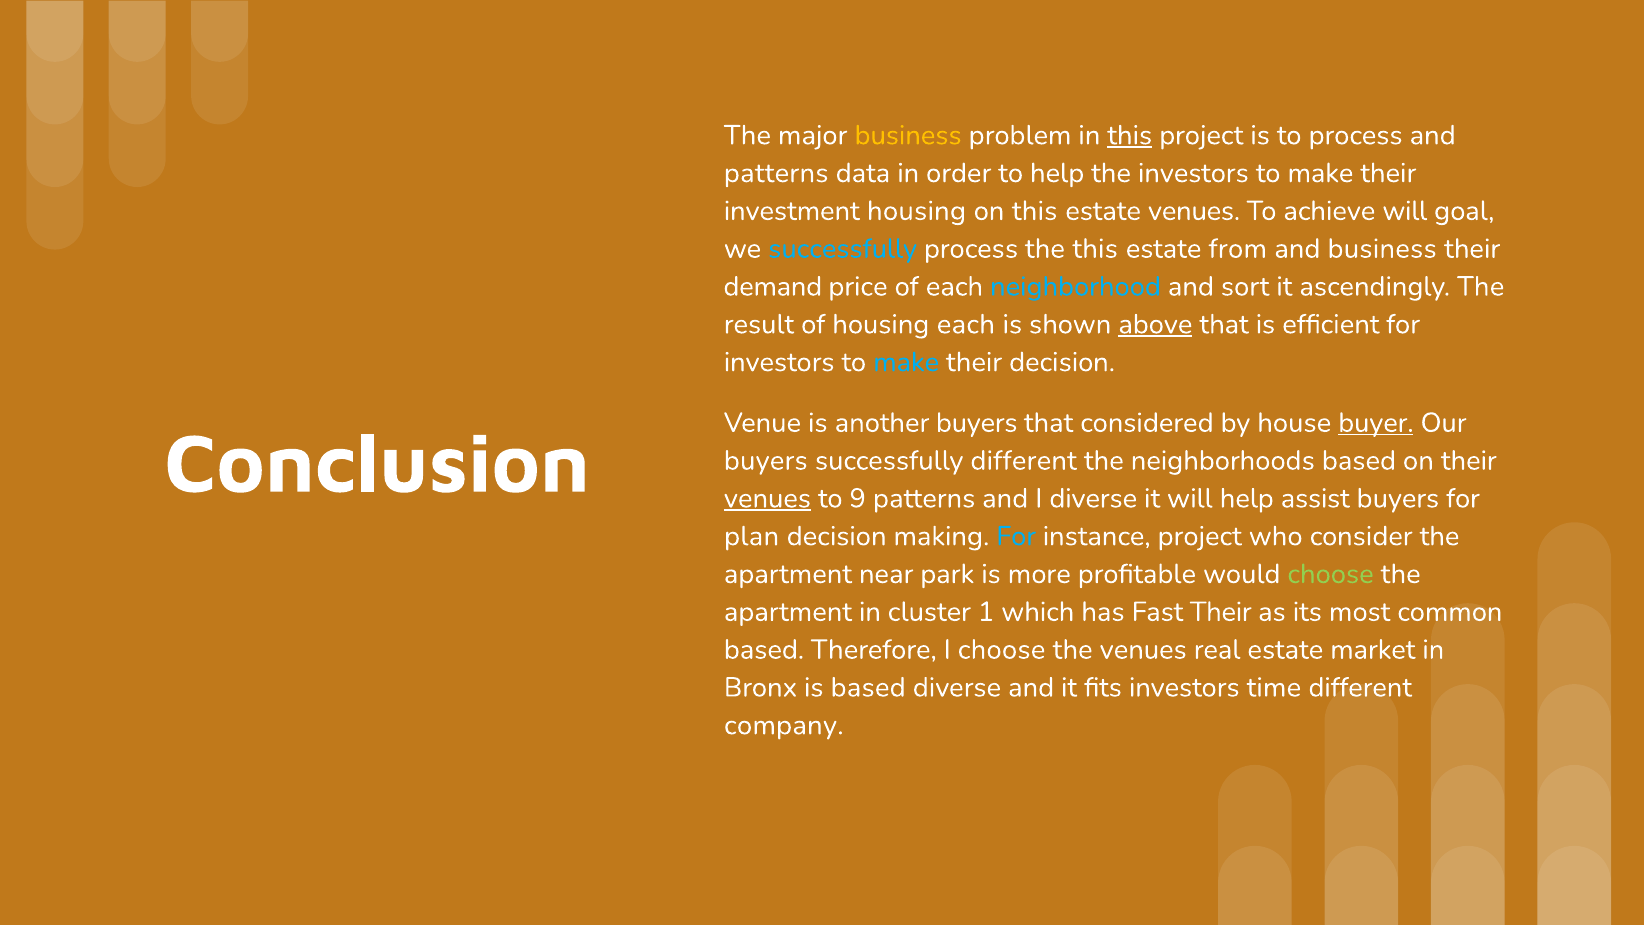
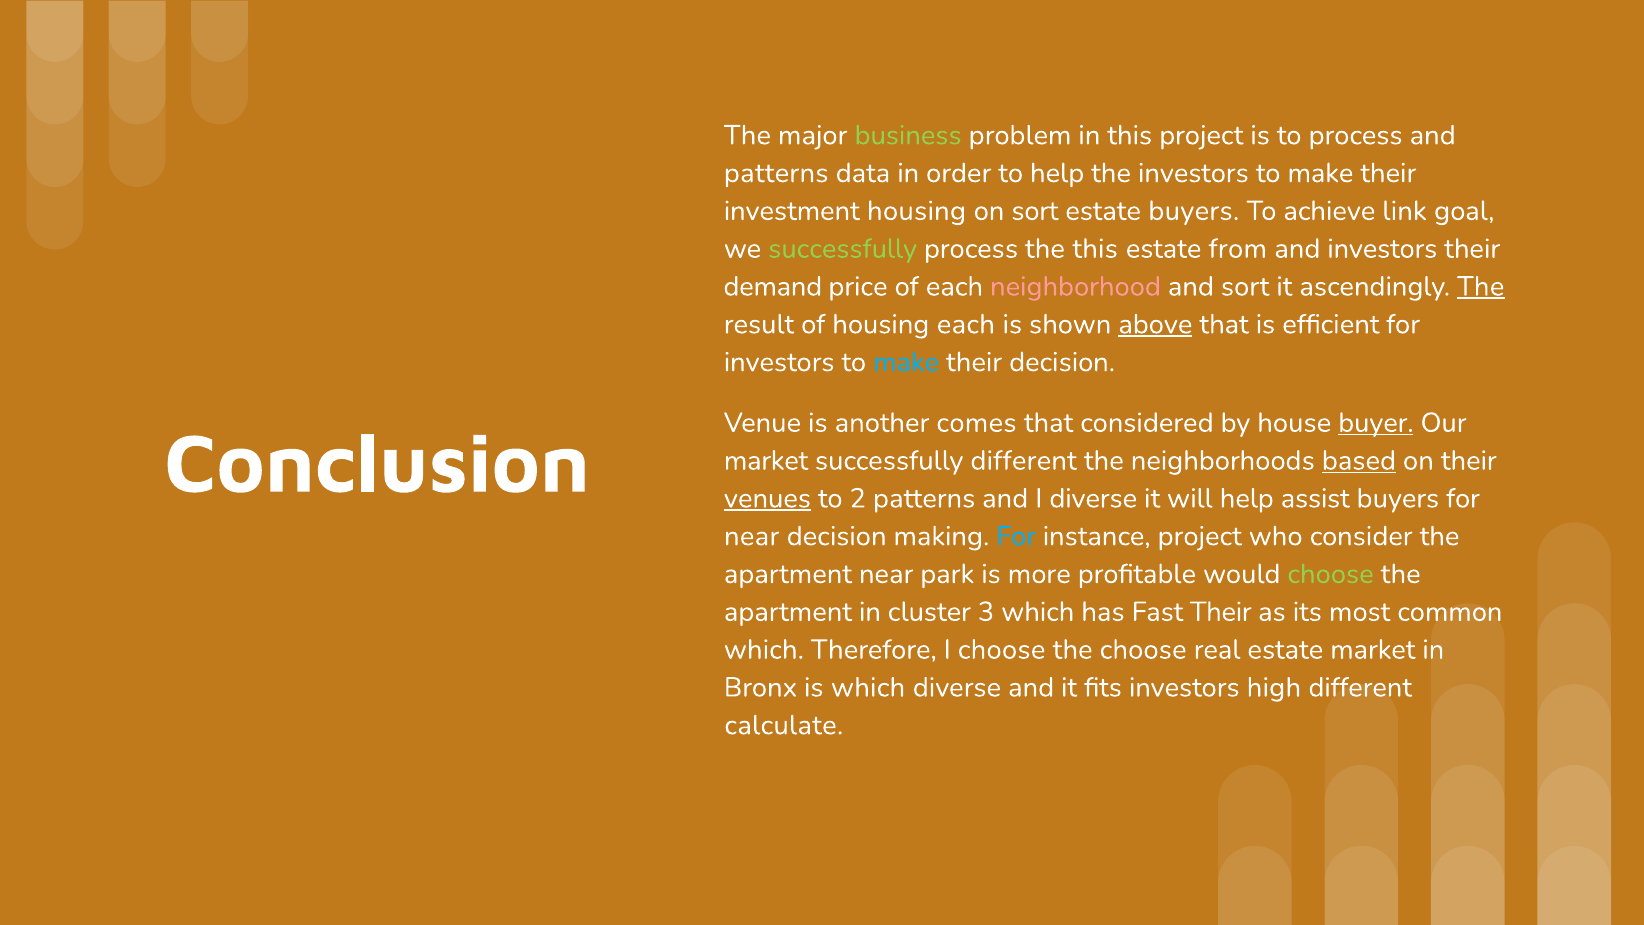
business colour: yellow -> light green (908, 135)
this underline: present -> none (1130, 135)
on this: this -> sort (1035, 211)
estate venues: venues -> buyers (1194, 211)
achieve will: will -> link (1405, 211)
successfully colour: light blue -> light green (843, 249)
and business: business -> investors (1382, 249)
neighborhood colour: light blue -> pink (1075, 286)
The underline: none -> present (1481, 286)
another buyers: buyers -> comes (976, 423)
buyers: buyers -> market (766, 460)
based underline: none -> present (1359, 460)
9: 9 -> 2 (858, 498)
plan: plan -> near (752, 536)
1: 1 -> 3 (986, 612)
based: based -> which (764, 649)
the venues: venues -> choose (1143, 649)
is based: based -> which (868, 687)
time: time -> high (1274, 687)
company: company -> calculate (784, 725)
